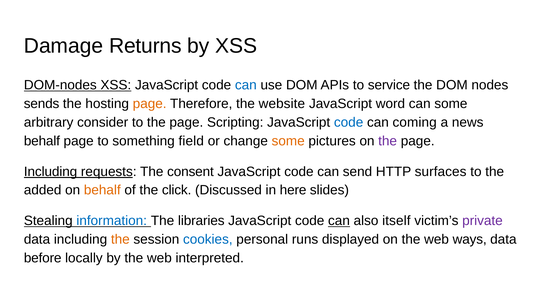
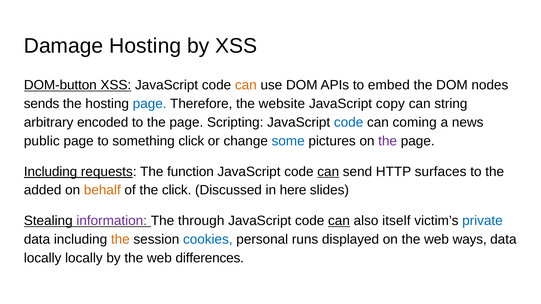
Damage Returns: Returns -> Hosting (145, 46)
DOM-nodes: DOM-nodes -> DOM-button (60, 85)
can colour: blue -> orange (246, 85)
service: service -> embed (389, 85)
page colour: orange -> blue (150, 104)
word: word -> copy (390, 104)
can some: some -> string (451, 104)
consider: consider -> encoded (103, 122)
behalf: behalf -> public (42, 141)
something field: field -> click (191, 141)
some colour: orange -> blue (288, 141)
consent: consent -> function (190, 172)
can underline: none -> present (328, 172)
information colour: blue -> purple (112, 221)
libraries: libraries -> through (201, 221)
private colour: purple -> blue (482, 221)
before: before -> locally (43, 258)
interpreted: interpreted -> differences (210, 258)
